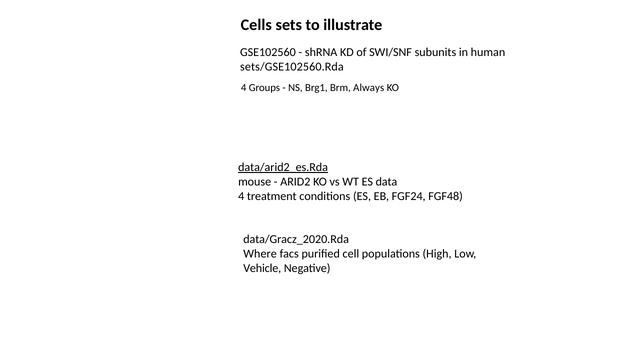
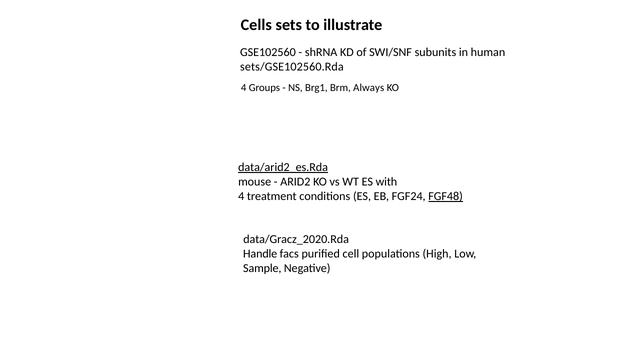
data: data -> with (386, 182)
FGF48 underline: none -> present (446, 196)
Where: Where -> Handle (260, 254)
Vehicle: Vehicle -> Sample (262, 269)
